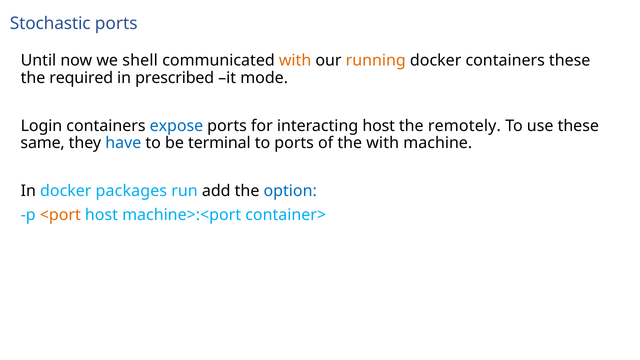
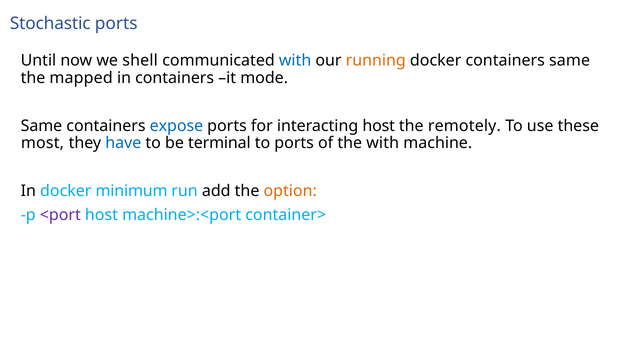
with colour: orange -> blue (295, 61)
containers these: these -> same (570, 61)
required: required -> mapped (81, 78)
in prescribed: prescribed -> containers (175, 78)
Login: Login -> Same (41, 126)
same: same -> most (42, 143)
packages: packages -> minimum (132, 191)
option colour: blue -> orange (290, 191)
<port colour: orange -> purple (60, 215)
